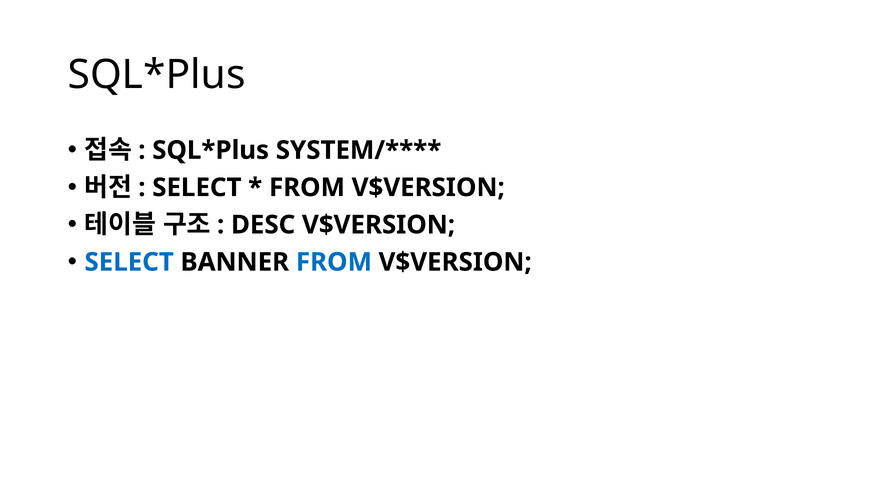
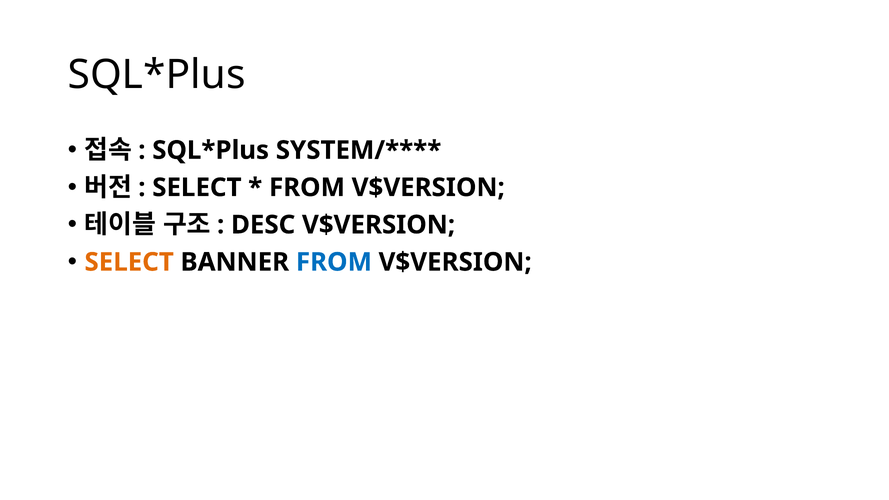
SELECT colour: blue -> orange (129, 262)
